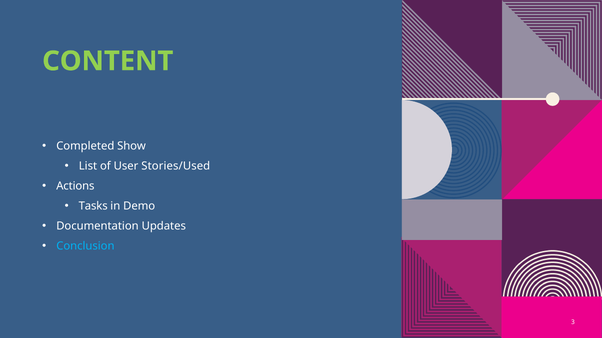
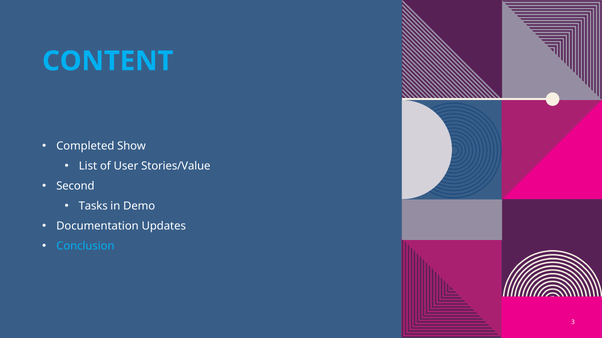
CONTENT colour: light green -> light blue (108, 61)
Stories/Used: Stories/Used -> Stories/Value (176, 166)
Actions: Actions -> Second (75, 186)
